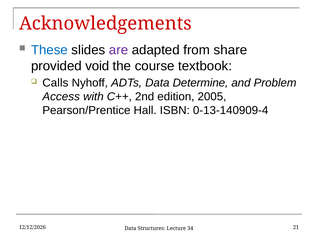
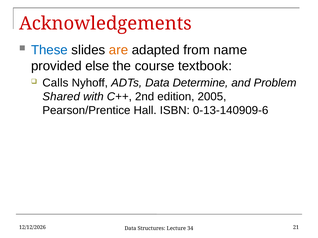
are colour: purple -> orange (119, 50)
share: share -> name (230, 50)
void: void -> else (97, 66)
Access: Access -> Shared (61, 97)
0-13-140909-4: 0-13-140909-4 -> 0-13-140909-6 (231, 111)
